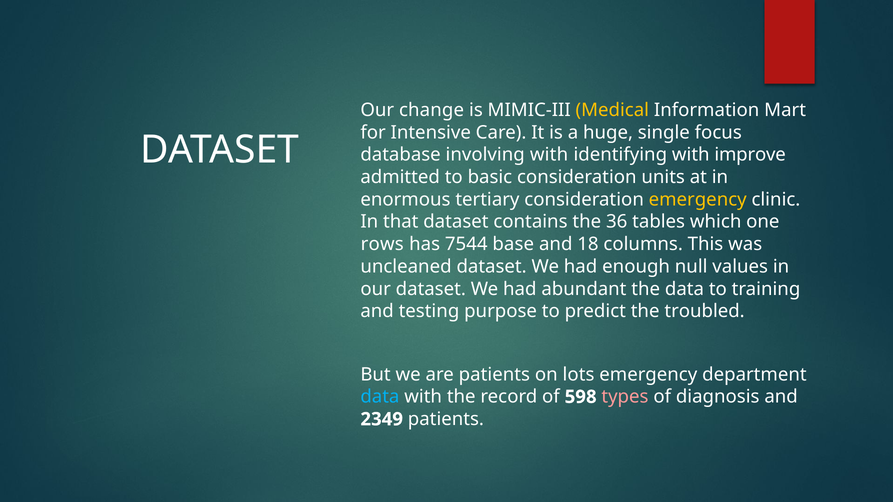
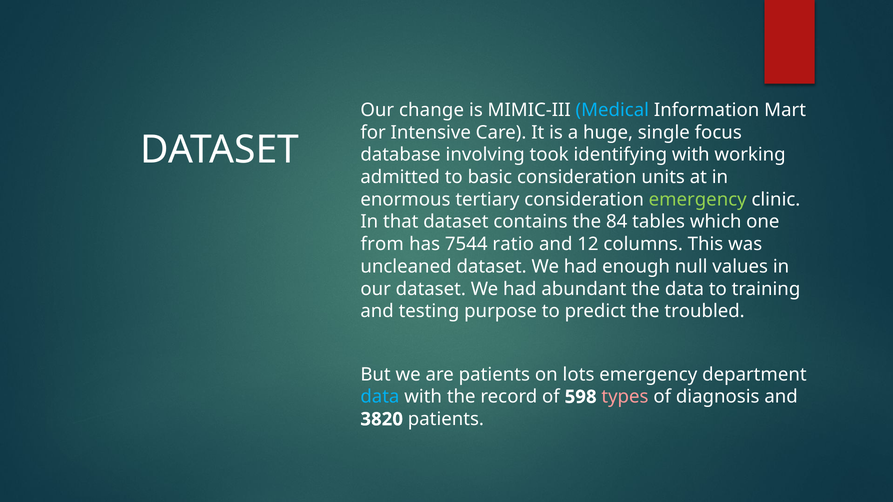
Medical colour: yellow -> light blue (612, 110)
involving with: with -> took (549, 155)
improve: improve -> working (750, 155)
emergency colour: yellow -> light green (698, 200)
36: 36 -> 84 (617, 222)
rows: rows -> from (382, 244)
base: base -> ratio (513, 244)
18: 18 -> 12 (588, 244)
2349: 2349 -> 3820 (382, 419)
